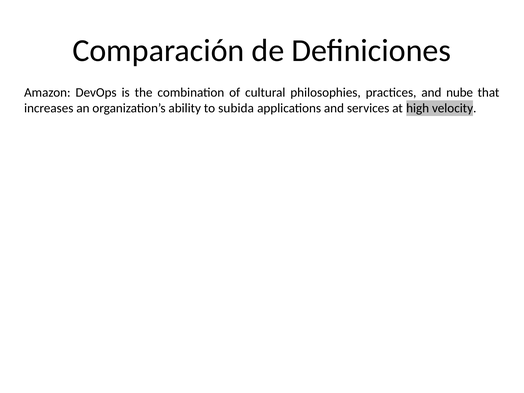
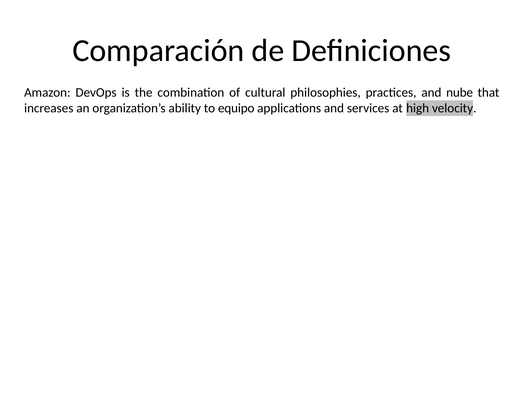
subida: subida -> equipo (236, 108)
